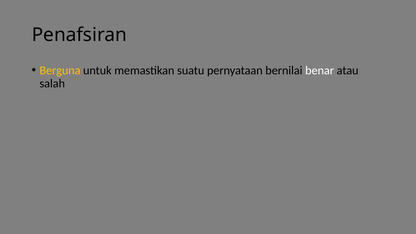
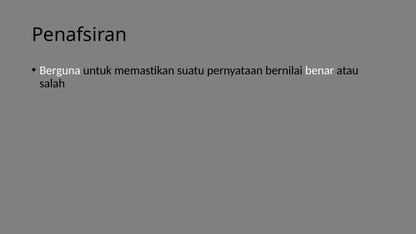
Berguna colour: yellow -> white (60, 70)
